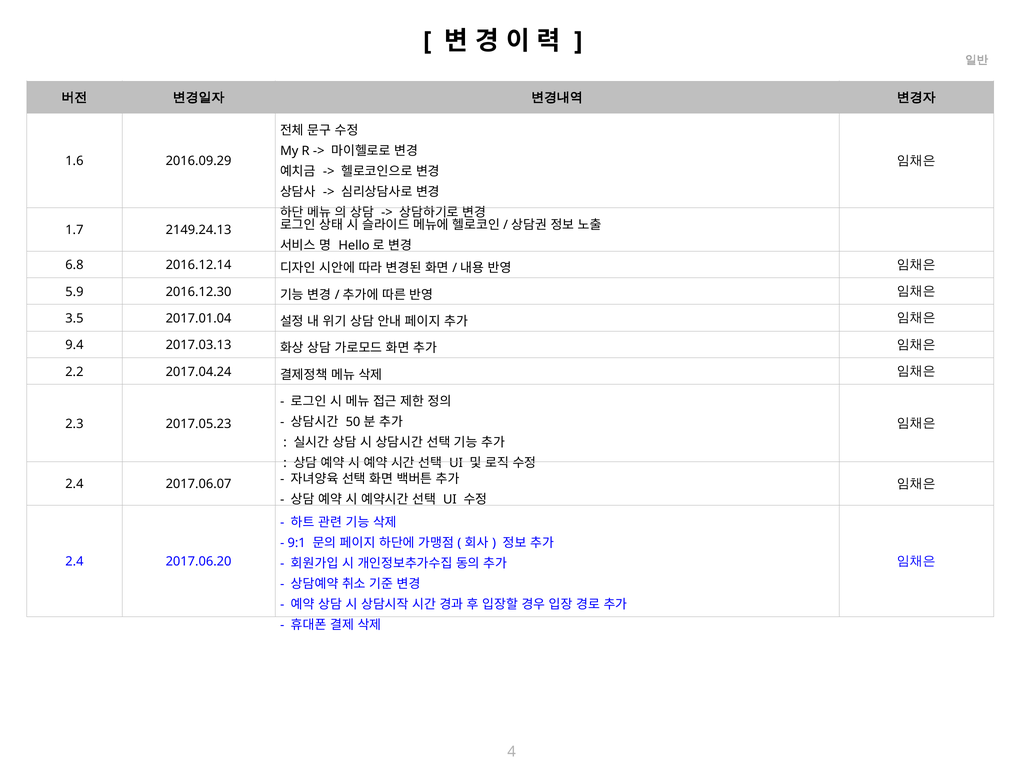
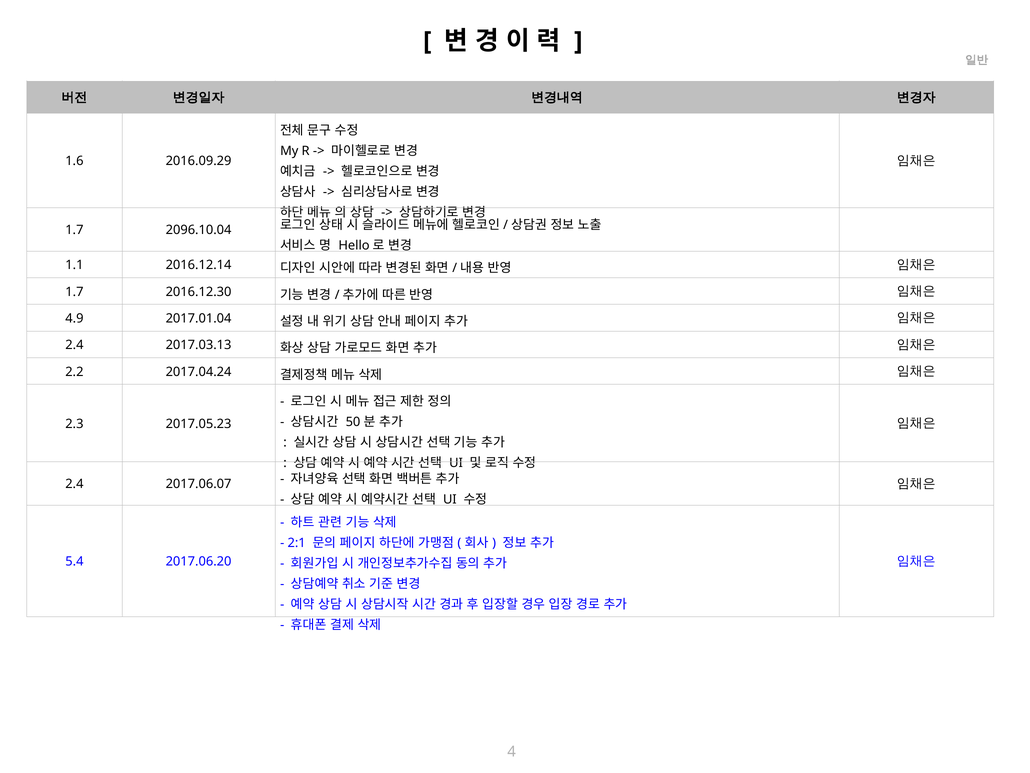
2149.24.13: 2149.24.13 -> 2096.10.04 (199, 230)
6.8: 6.8 -> 1.1 (74, 265)
5.9: 5.9 -> 1.7 (74, 292)
3.5: 3.5 -> 4.9 (74, 318)
9.4: 9.4 -> 2.4 (74, 345)
9:1: 9:1 -> 2:1 (297, 543)
2.4: 2.4 -> 5.4 (74, 561)
